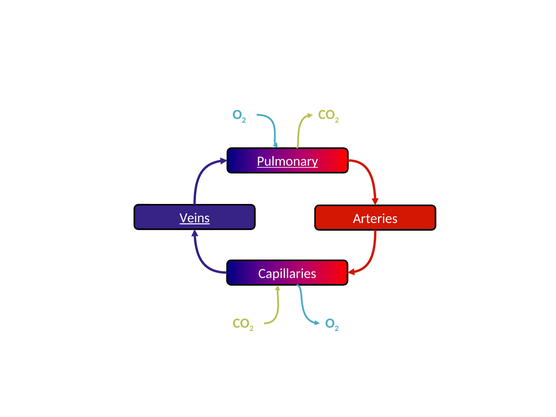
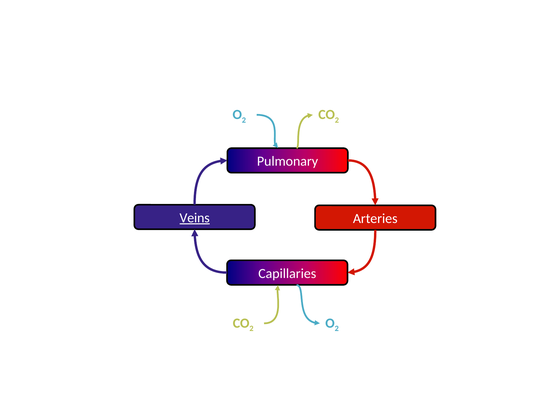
Pulmonary underline: present -> none (288, 161)
